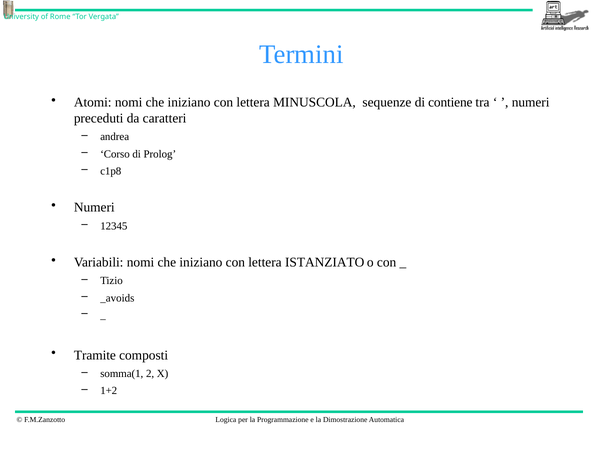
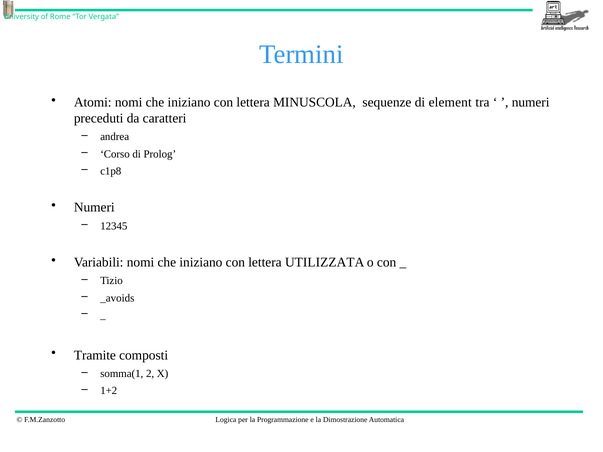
contiene: contiene -> element (450, 102)
ISTANZIATO: ISTANZIATO -> UTILIZZATA (325, 263)
